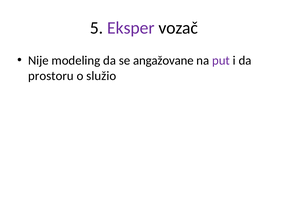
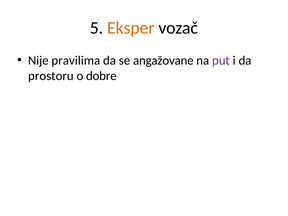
Eksper colour: purple -> orange (131, 28)
modeling: modeling -> pravilima (76, 60)
služio: služio -> dobre (101, 76)
